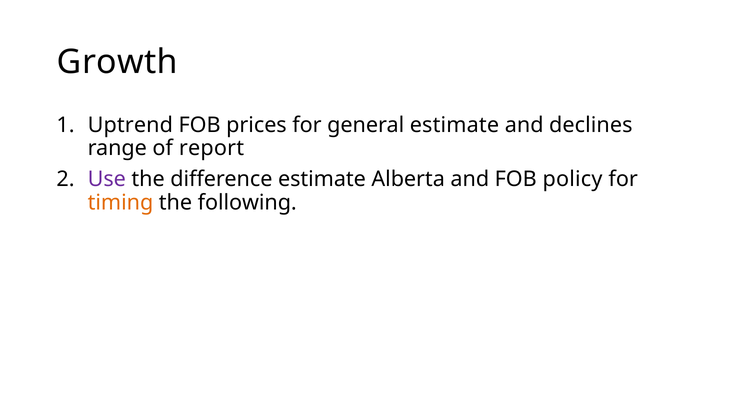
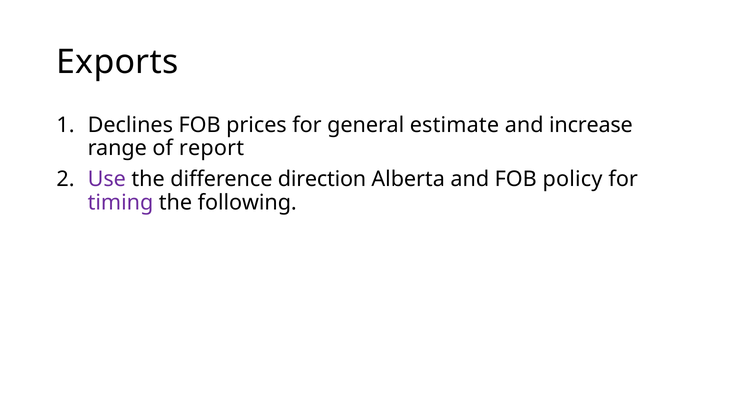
Growth: Growth -> Exports (117, 62)
Uptrend: Uptrend -> Declines (130, 125)
declines: declines -> increase (591, 125)
difference estimate: estimate -> direction (322, 179)
timing colour: orange -> purple (120, 203)
